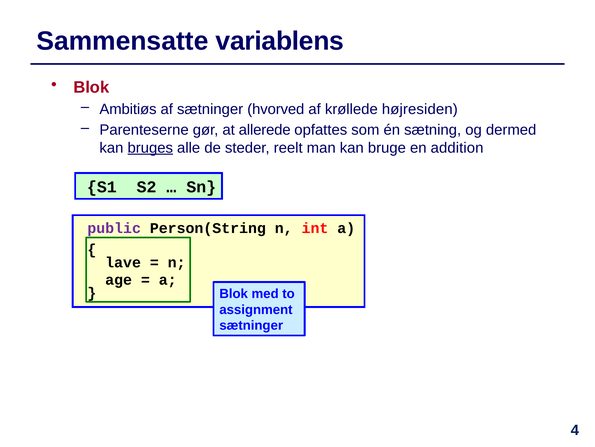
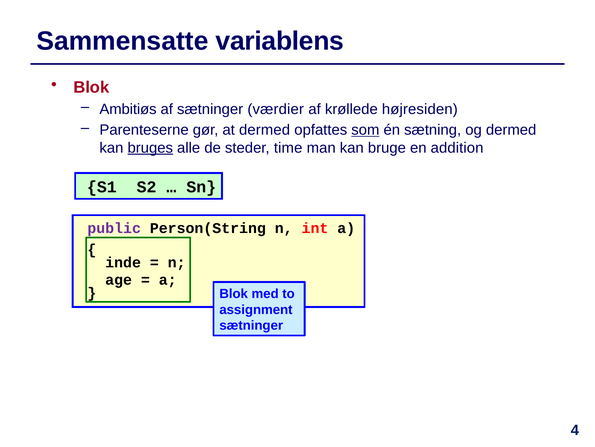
hvorved: hvorved -> værdier (276, 109)
at allerede: allerede -> dermed (265, 130)
som underline: none -> present (365, 130)
reelt: reelt -> time (288, 148)
lave: lave -> inde (123, 262)
